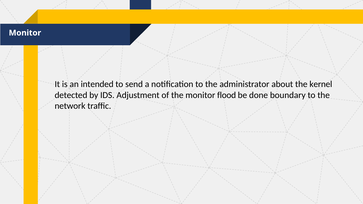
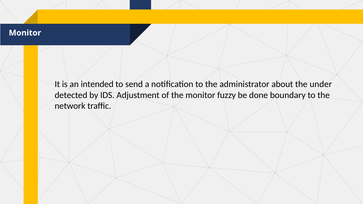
kernel: kernel -> under (321, 84)
flood: flood -> fuzzy (227, 95)
